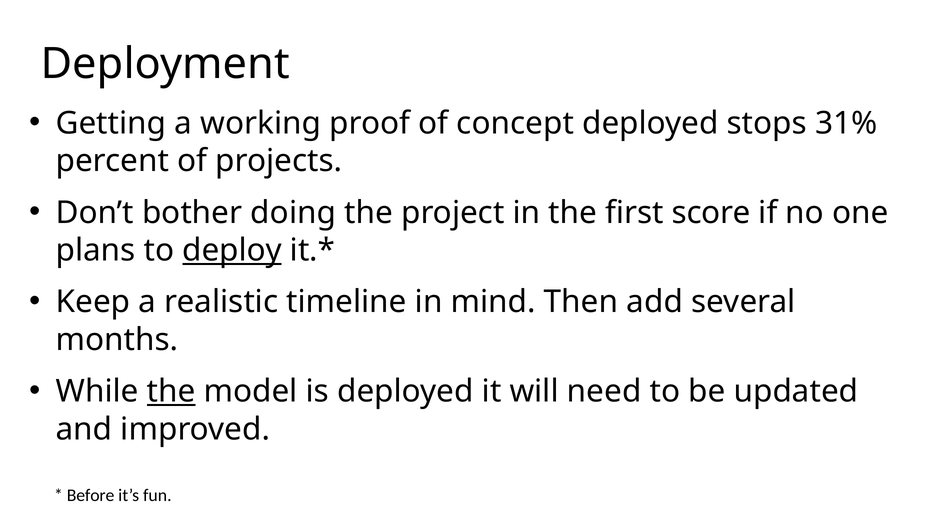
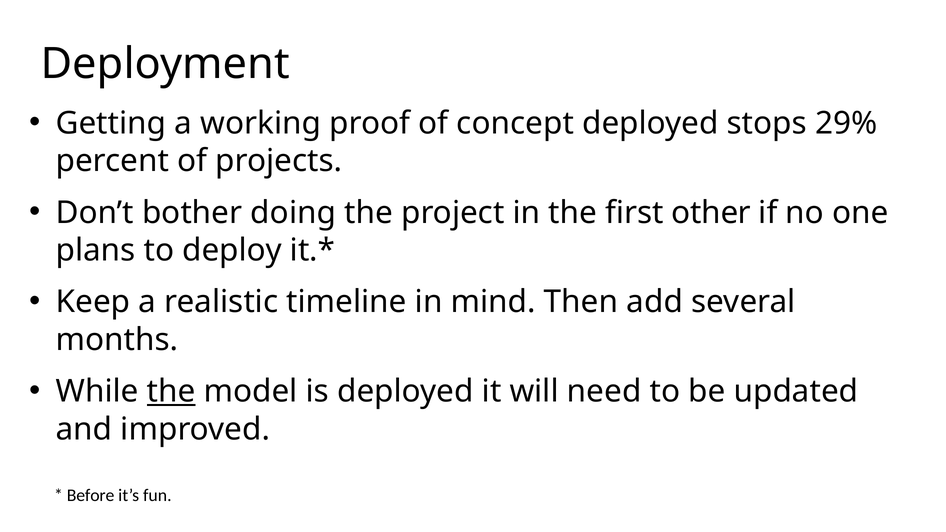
31%: 31% -> 29% (846, 123)
score: score -> other (711, 213)
deploy underline: present -> none (232, 251)
